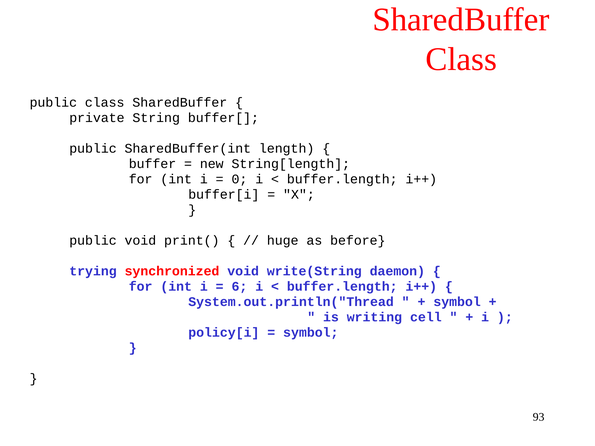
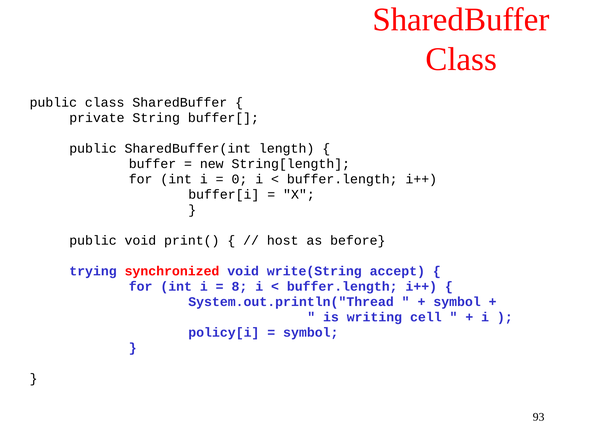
huge: huge -> host (283, 241)
daemon: daemon -> accept (397, 271)
6: 6 -> 8 (239, 287)
